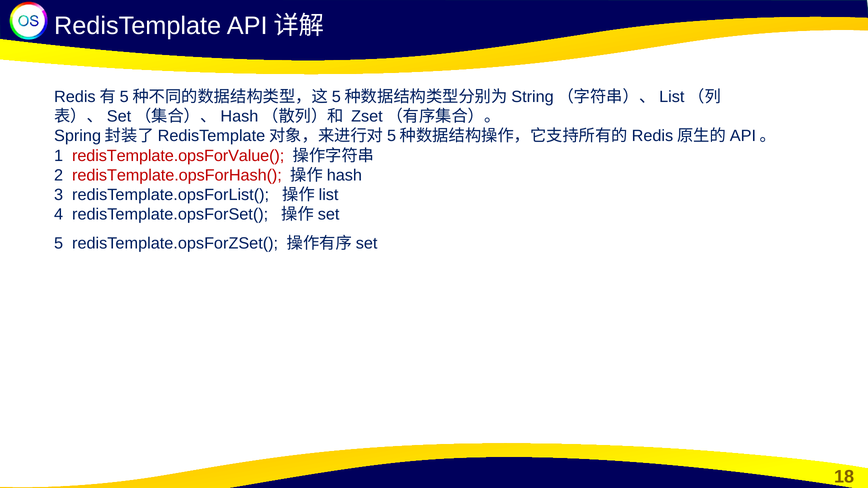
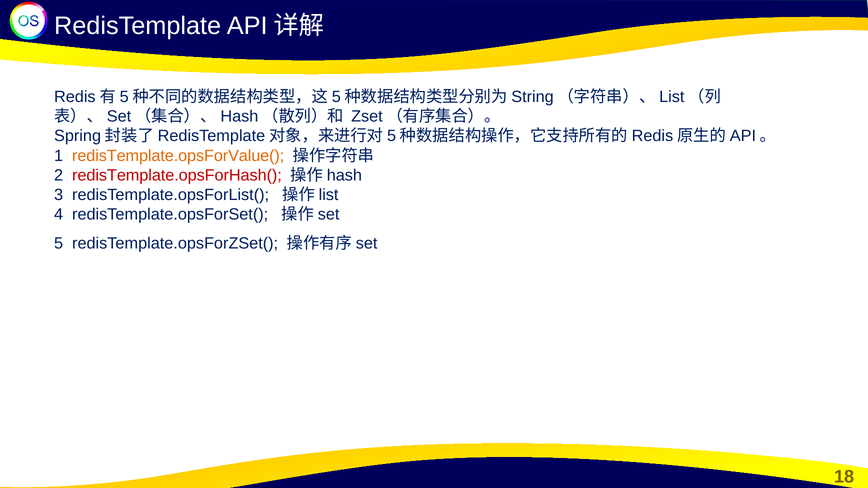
redisTemplate.opsForValue( colour: red -> orange (178, 156)
